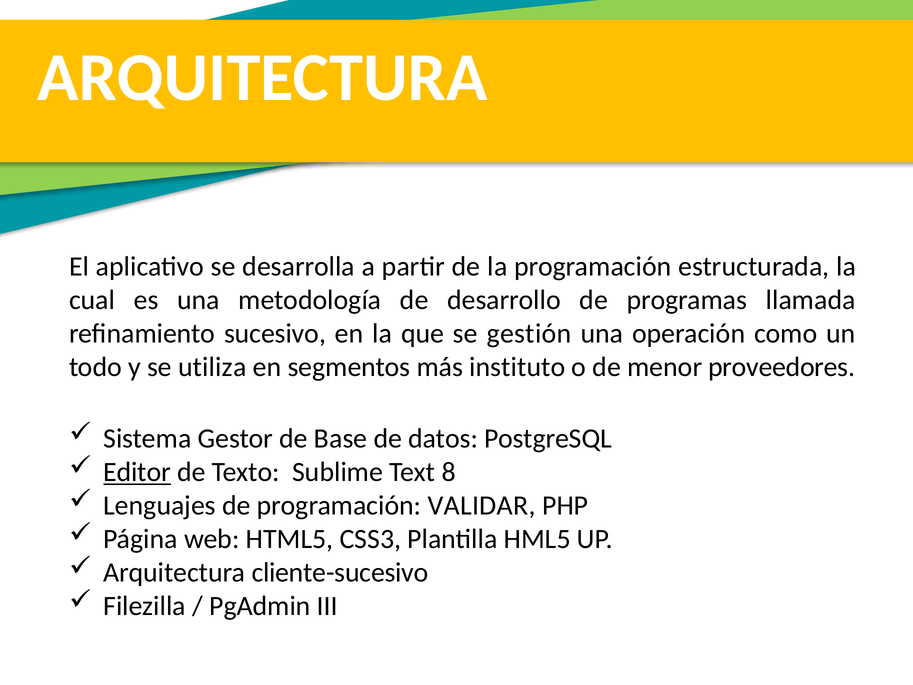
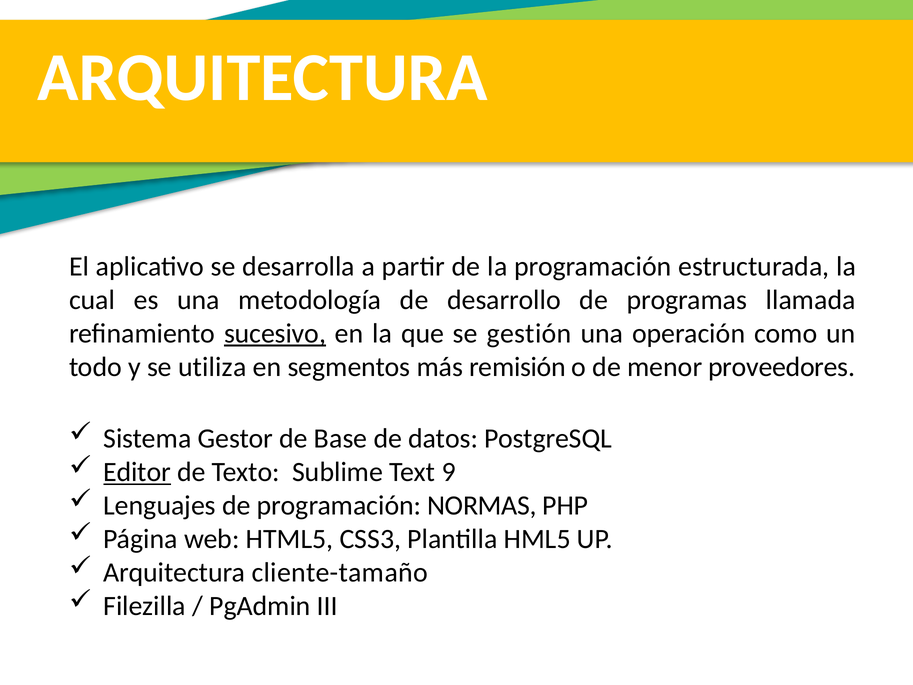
sucesivo underline: none -> present (275, 333)
instituto: instituto -> remisión (517, 367)
8: 8 -> 9 (449, 472)
VALIDAR: VALIDAR -> NORMAS (482, 505)
cliente-sucesivo: cliente-sucesivo -> cliente-tamaño (340, 572)
